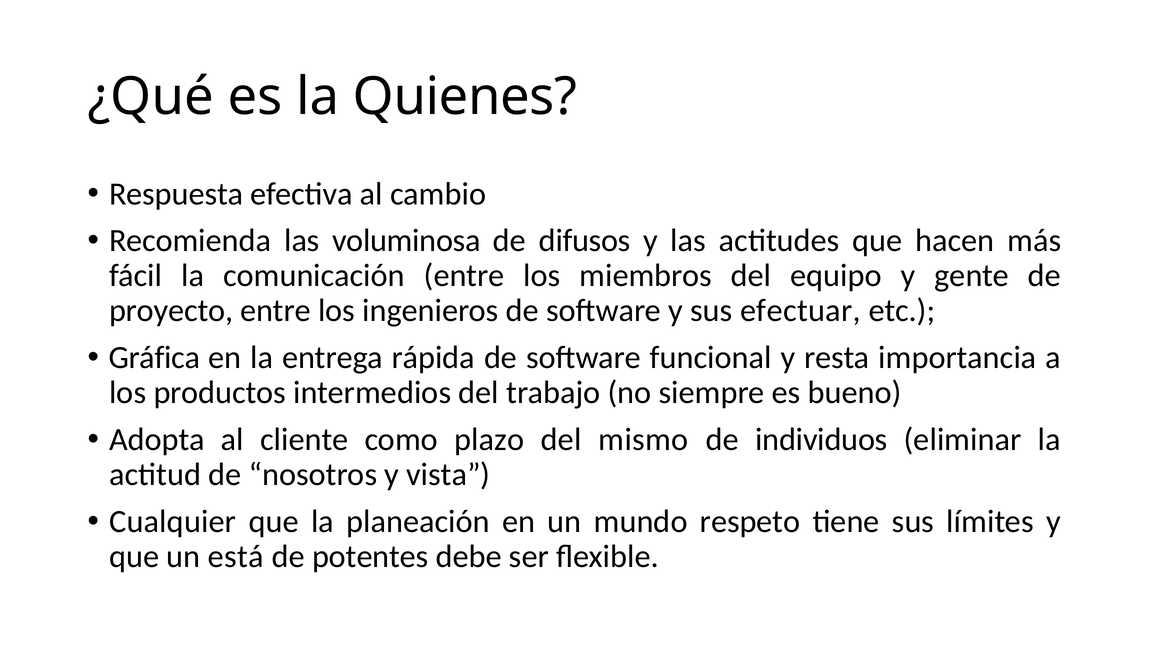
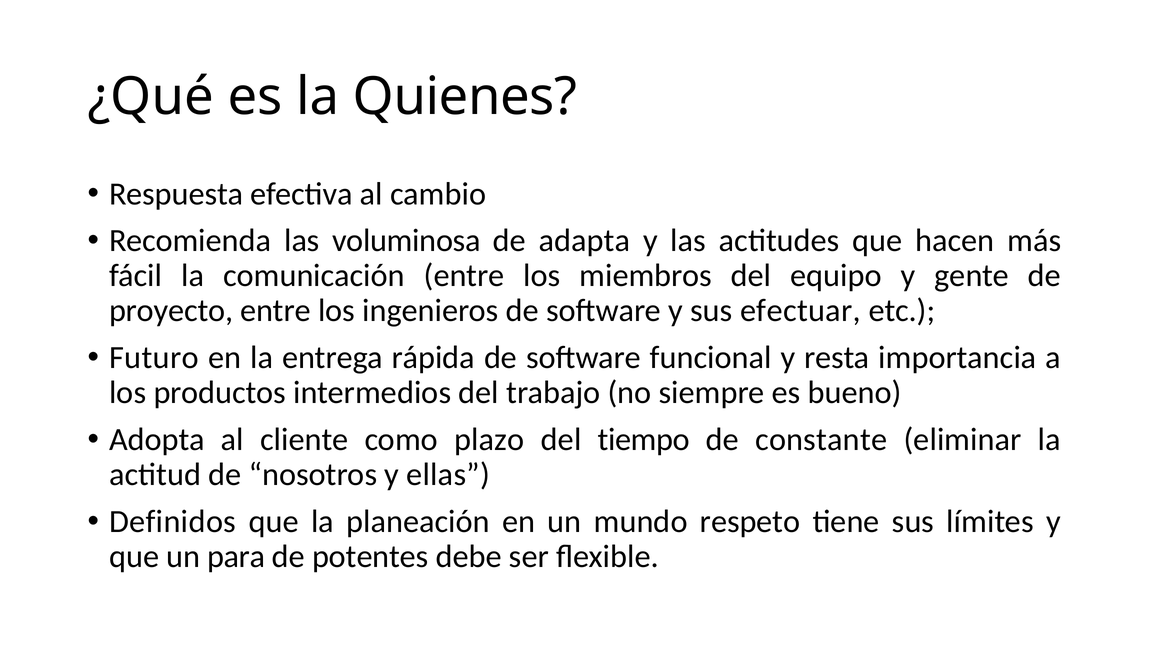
difusos: difusos -> adapta (585, 241)
Gráfica: Gráfica -> Futuro (154, 357)
mismo: mismo -> tiempo (644, 439)
individuos: individuos -> constante (821, 439)
vista: vista -> ellas (448, 474)
Cualquier: Cualquier -> Definidos (173, 521)
está: está -> para (236, 556)
